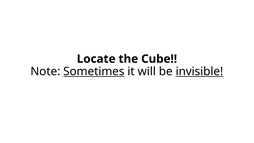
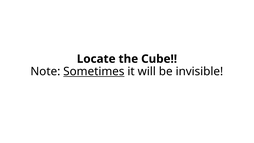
invisible underline: present -> none (199, 71)
